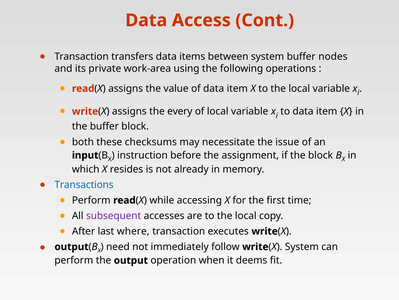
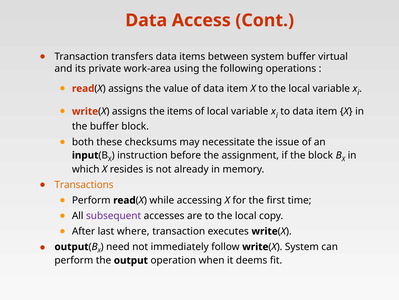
nodes: nodes -> virtual (333, 56)
the every: every -> items (180, 111)
Transactions colour: blue -> orange (84, 184)
